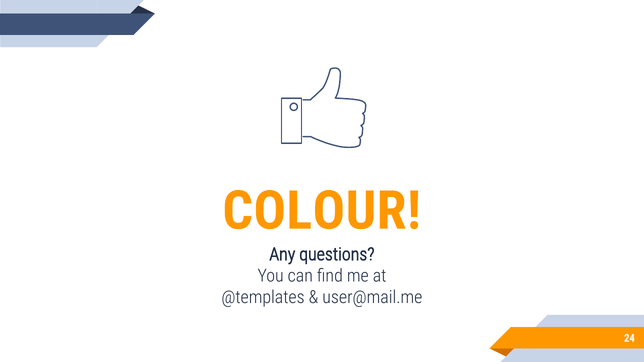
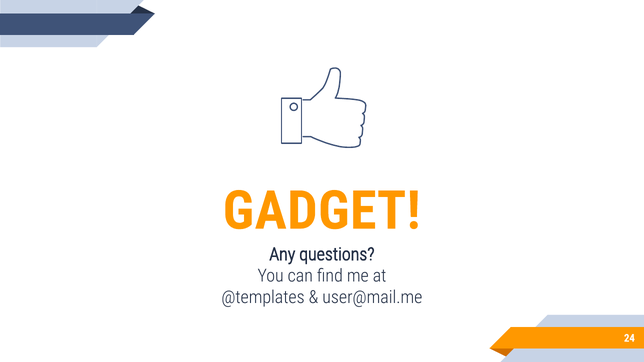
COLOUR: COLOUR -> GADGET (322, 211)
